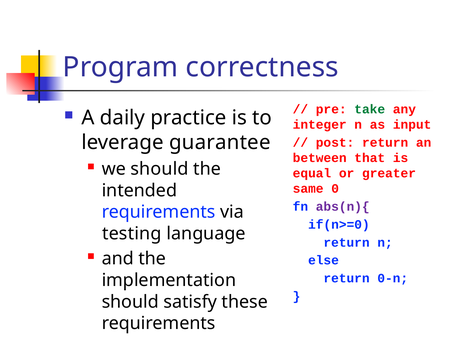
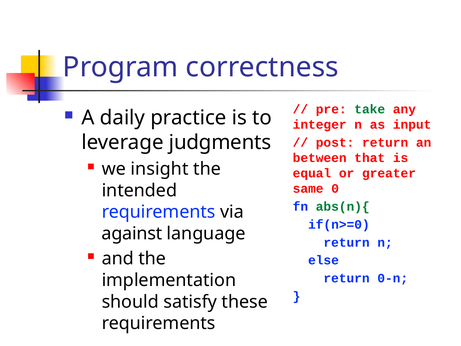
guarantee: guarantee -> judgments (220, 142)
we should: should -> insight (160, 169)
abs(n){ colour: purple -> green (343, 206)
testing: testing -> against (132, 233)
